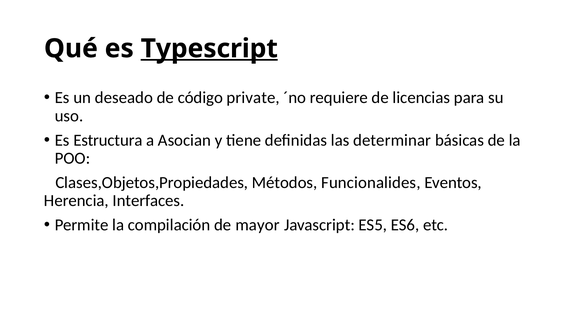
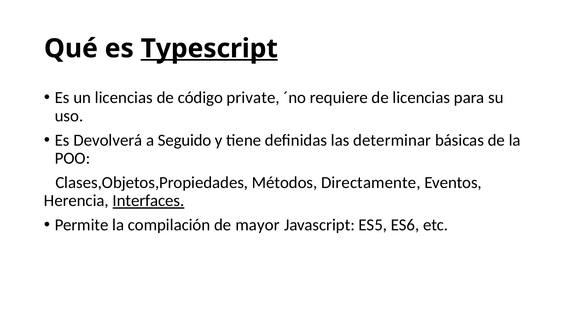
un deseado: deseado -> licencias (124, 98)
Estructura: Estructura -> Devolverá (108, 140)
Asocian: Asocian -> Seguido (185, 140)
Funcionalides: Funcionalides -> Directamente (371, 182)
Interfaces underline: none -> present (148, 200)
